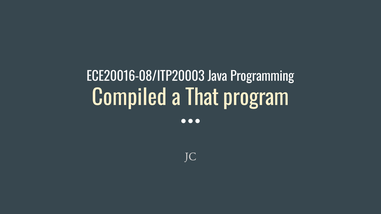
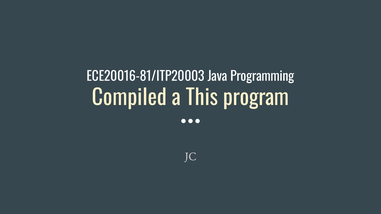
ECE20016-08/ITP20003: ECE20016-08/ITP20003 -> ECE20016-81/ITP20003 (146, 77)
That: That -> This (202, 98)
